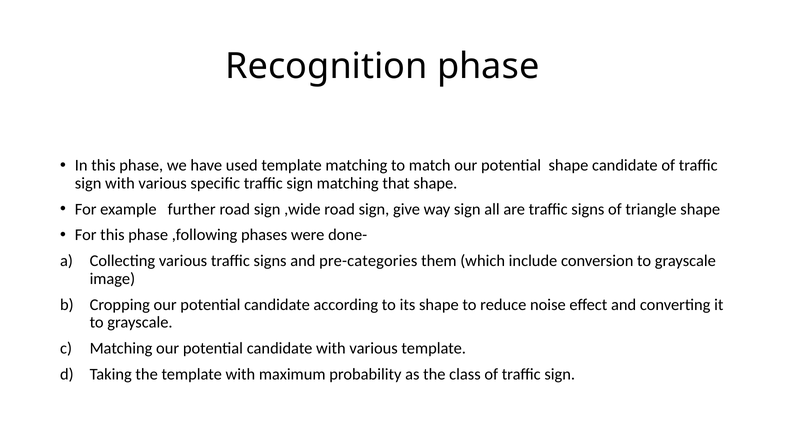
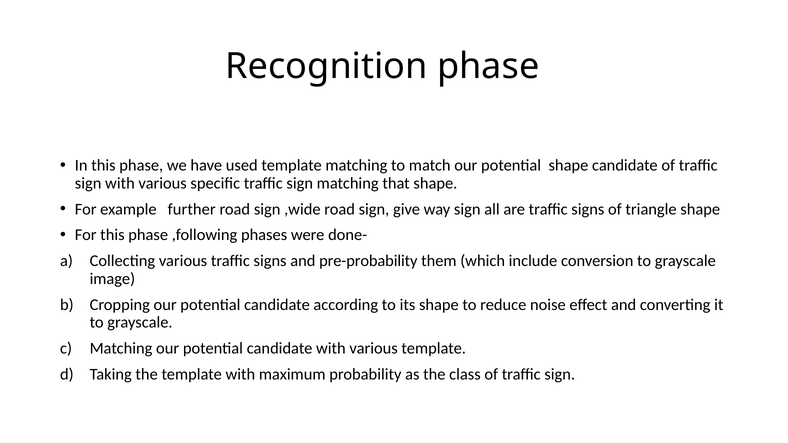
pre-categories: pre-categories -> pre-probability (368, 261)
